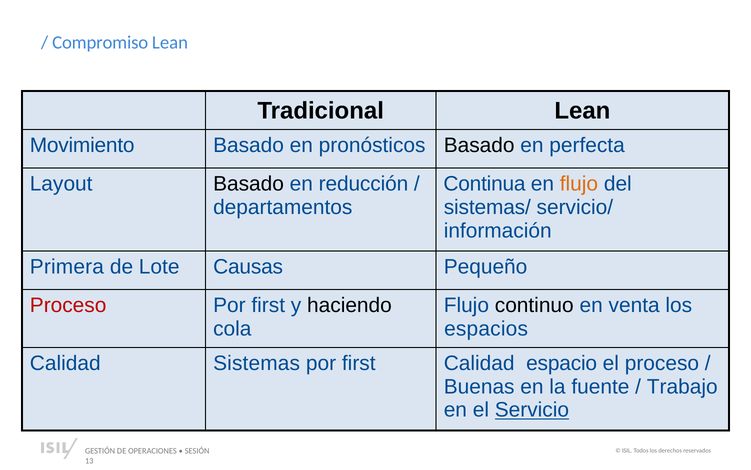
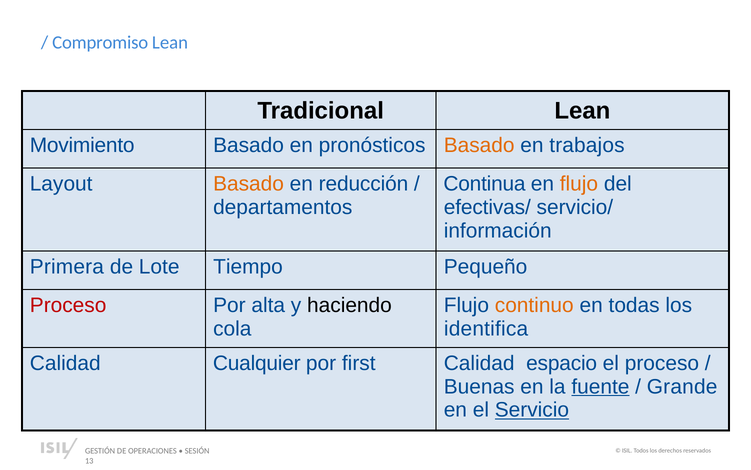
Basado colour: black -> orange (479, 145)
perfecta: perfecta -> trabajos (587, 145)
Basado colour: black -> orange (249, 184)
sistemas/: sistemas/ -> efectivas/ (487, 207)
Causas: Causas -> Tiempo (248, 267)
first: first -> alta (268, 305)
continuo colour: black -> orange (534, 305)
venta: venta -> todas (634, 305)
espacios: espacios -> identifica (486, 328)
Sistemas: Sistemas -> Cualquier (257, 363)
fuente underline: none -> present (600, 386)
Trabajo: Trabajo -> Grande (682, 386)
